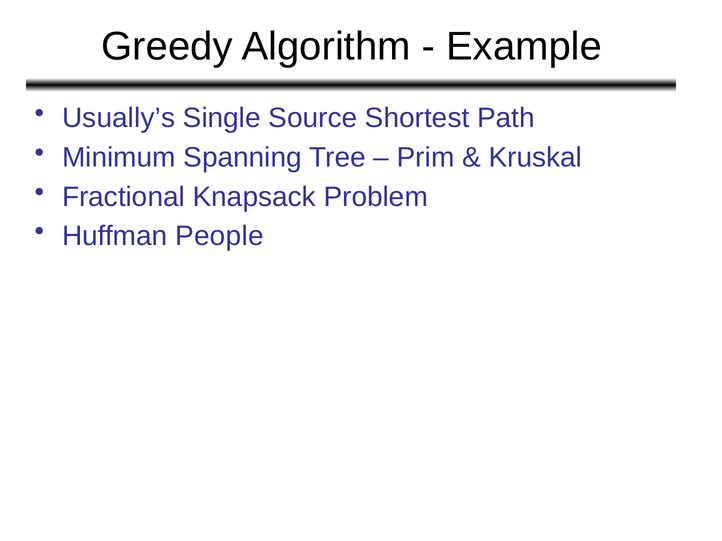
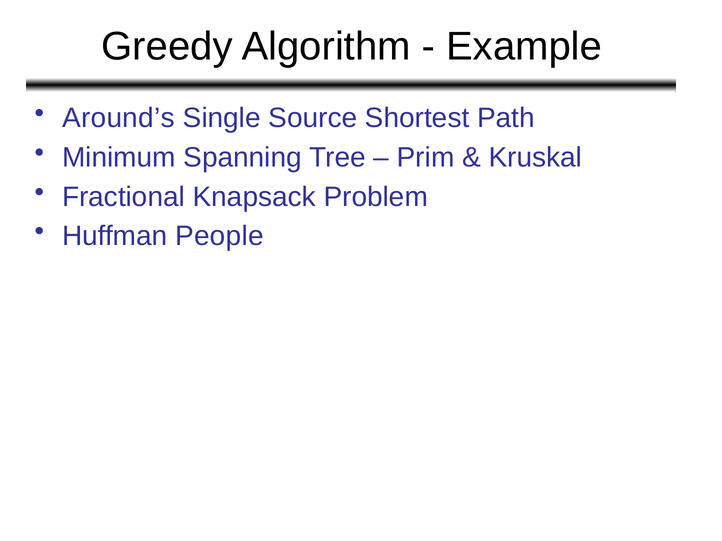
Usually’s: Usually’s -> Around’s (118, 118)
